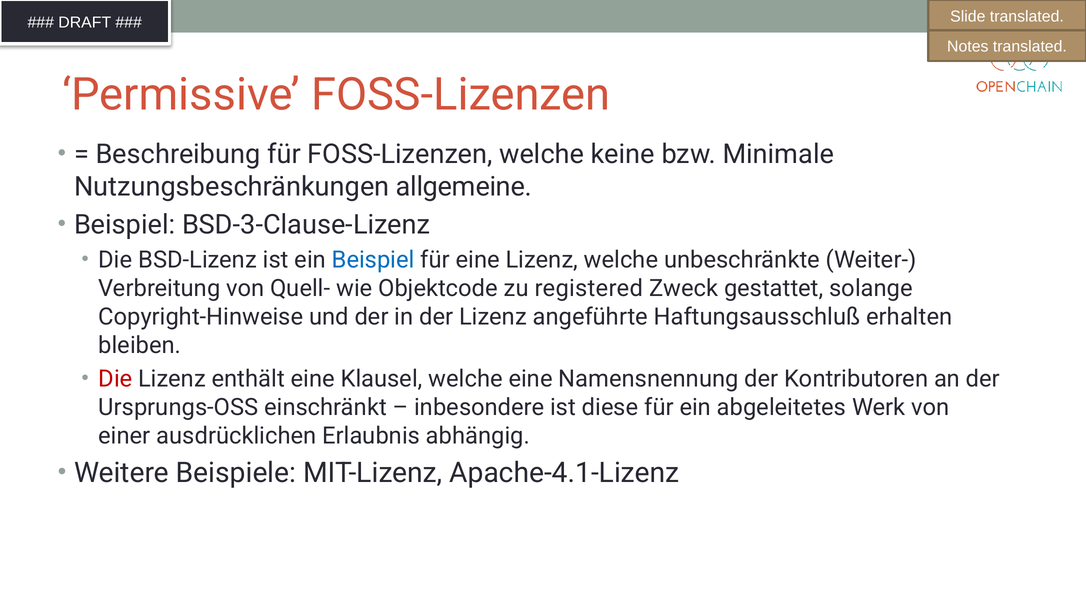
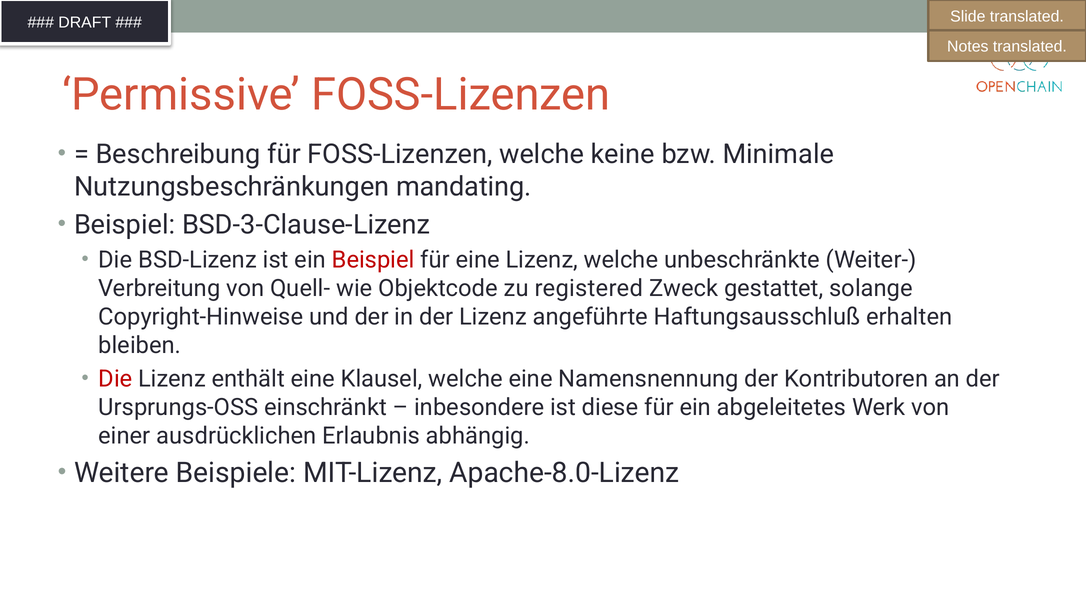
allgemeine: allgemeine -> mandating (464, 187)
Beispiel colour: blue -> red (373, 260)
Apache-4.1-Lizenz: Apache-4.1-Lizenz -> Apache-8.0-Lizenz (564, 473)
